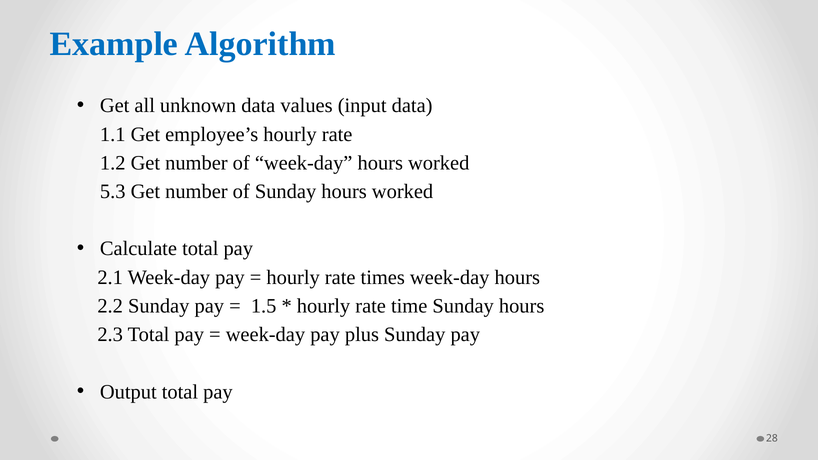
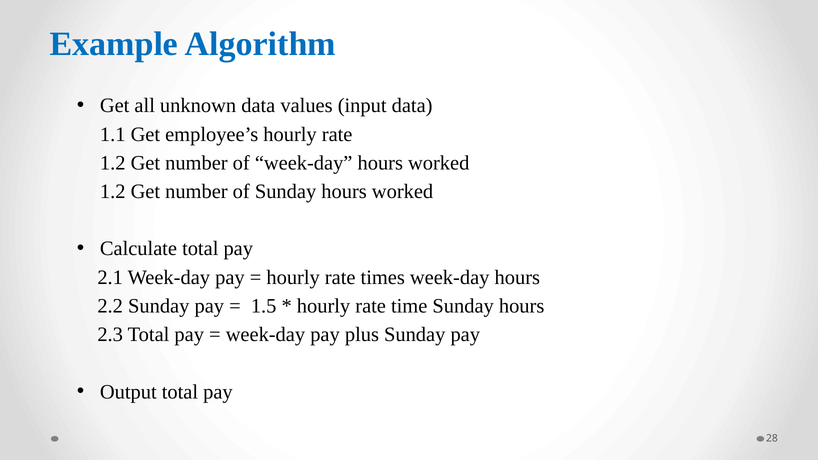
5.3: 5.3 -> 1.2 (113, 192)
